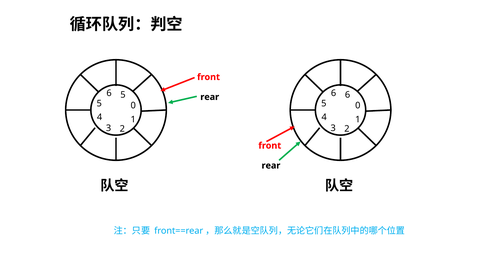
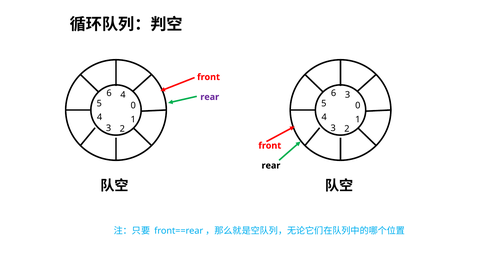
6 5: 5 -> 4 (123, 95)
6 6: 6 -> 3 (348, 95)
rear colour: black -> purple (210, 97)
